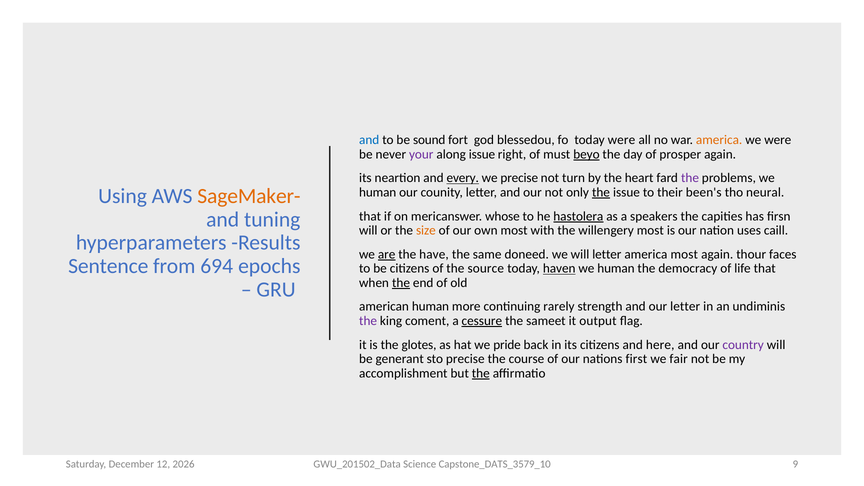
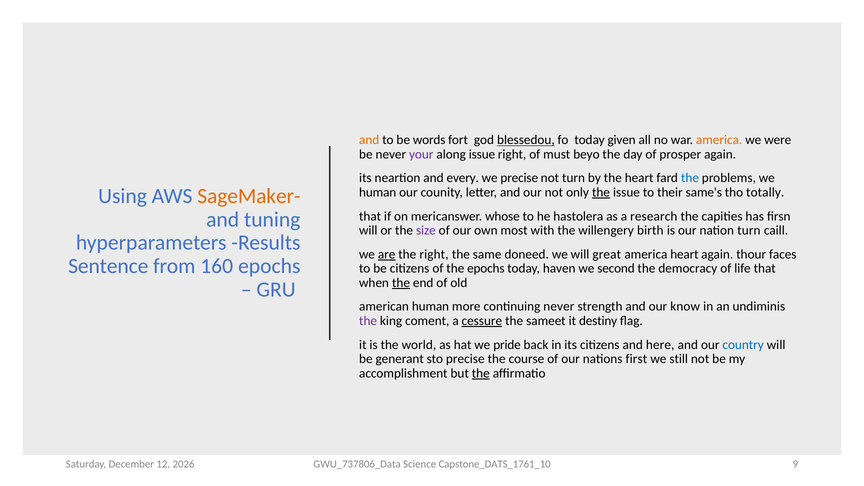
and colour: blue -> orange (369, 140)
sound: sound -> words (429, 140)
blessedou underline: none -> present (526, 140)
today were: were -> given (622, 140)
beyo underline: present -> none (586, 154)
every underline: present -> none (463, 178)
the colour: purple -> blue (690, 178)
been's: been's -> same's (704, 192)
neural: neural -> totally (765, 192)
hastolera underline: present -> none (578, 216)
speakers: speakers -> research (654, 216)
size colour: orange -> purple (426, 230)
willengery most: most -> birth (650, 230)
nation uses: uses -> turn (749, 230)
the have: have -> right (434, 254)
will letter: letter -> great (607, 254)
america most: most -> heart (684, 254)
694: 694 -> 160 (217, 266)
the source: source -> epochs (486, 269)
haven underline: present -> none (559, 269)
human: human -> second (616, 269)
continuing rarely: rarely -> never (559, 307)
our letter: letter -> know (685, 307)
output: output -> destiny (598, 321)
glotes: glotes -> world (419, 345)
country colour: purple -> blue (743, 345)
fair: fair -> still (679, 359)
GWU_201502_Data: GWU_201502_Data -> GWU_737806_Data (357, 464)
Capstone_DATS_3579_10: Capstone_DATS_3579_10 -> Capstone_DATS_1761_10 (495, 464)
